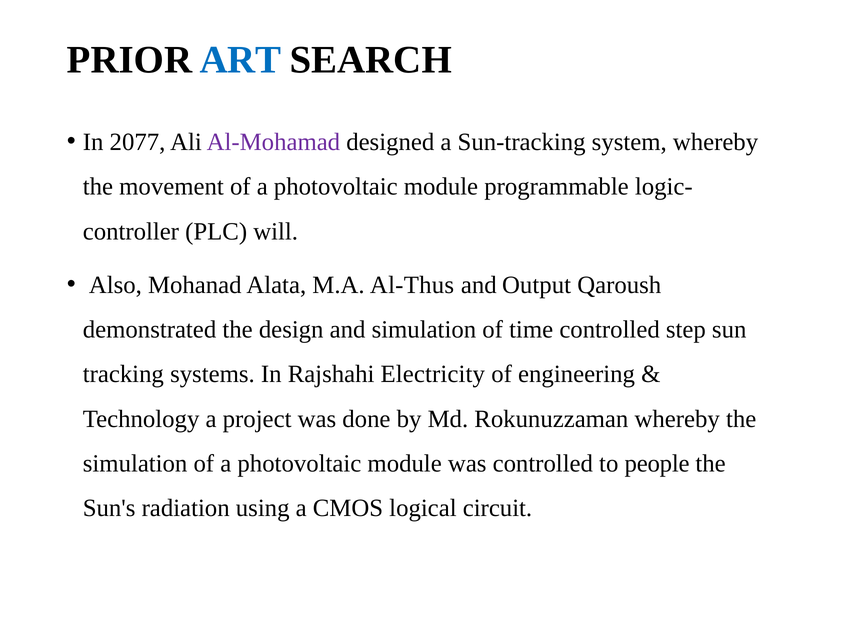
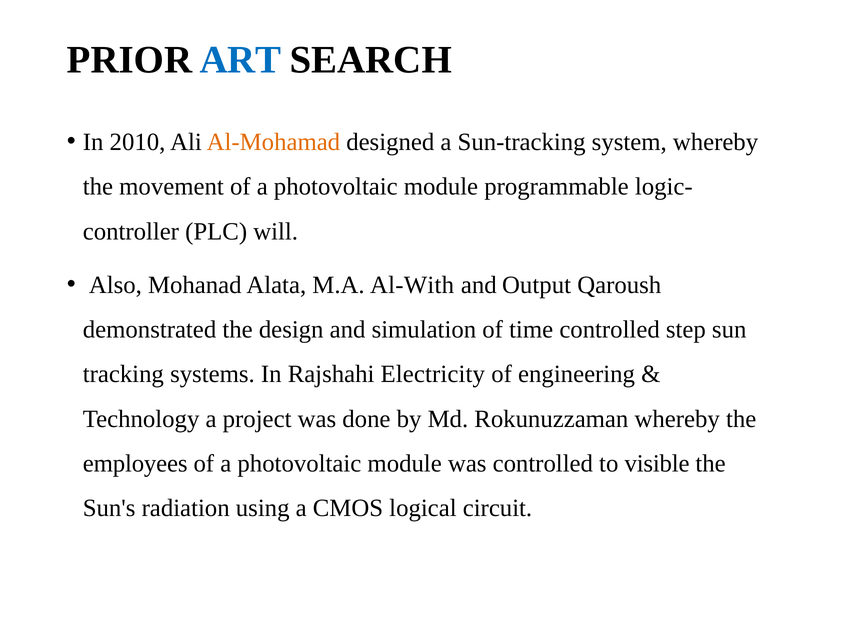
2077: 2077 -> 2010 (137, 142)
Al-Mohamad colour: purple -> orange (273, 142)
Al-Thus: Al-Thus -> Al-With (412, 285)
simulation: simulation -> employees (135, 463)
people: people -> visible (657, 463)
